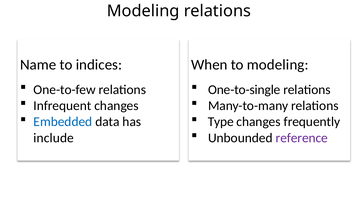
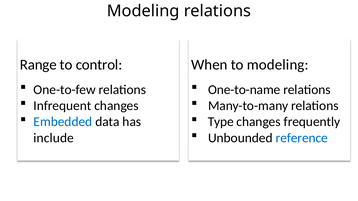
Name: Name -> Range (38, 65)
indices: indices -> control (99, 65)
One-to-single: One-to-single -> One-to-name (244, 90)
reference colour: purple -> blue (302, 138)
